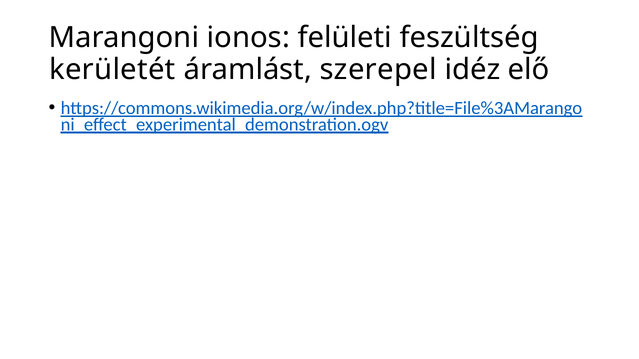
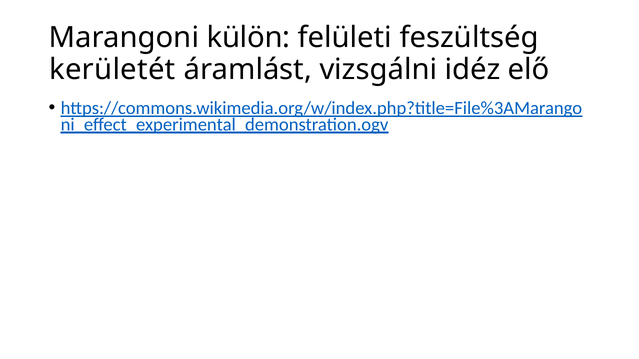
ionos: ionos -> külön (248, 38)
szerepel: szerepel -> vizsgálni (378, 69)
